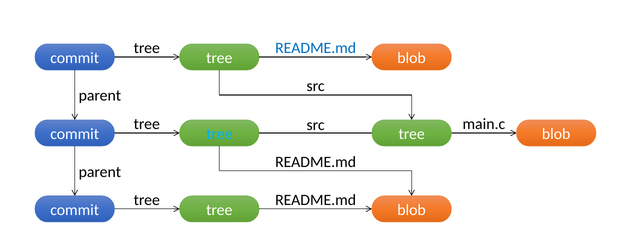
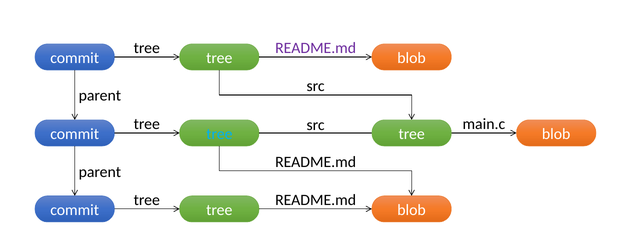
README.md colour: blue -> purple (316, 48)
